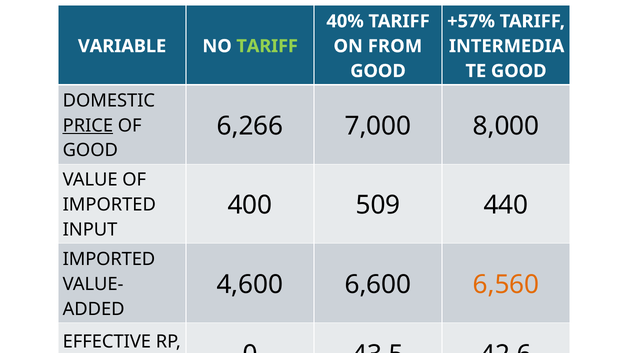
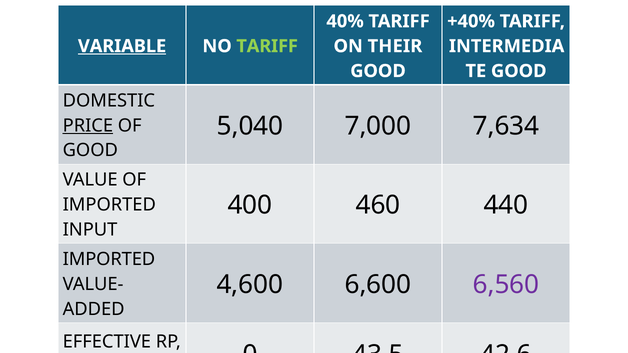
+57%: +57% -> +40% (471, 21)
VARIABLE underline: none -> present (122, 46)
FROM: FROM -> THEIR (395, 46)
6,266: 6,266 -> 5,040 (250, 126)
8,000: 8,000 -> 7,634 (506, 126)
509: 509 -> 460 (378, 205)
6,560 colour: orange -> purple (506, 285)
